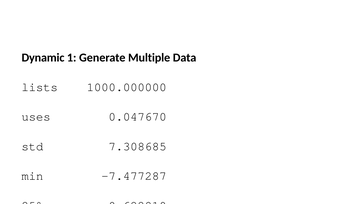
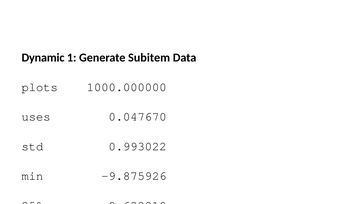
Multiple: Multiple -> Subitem (149, 57)
lists: lists -> plots (40, 87)
7.308685: 7.308685 -> 0.993022 (138, 146)
-7.477287: -7.477287 -> -9.875926 (134, 176)
